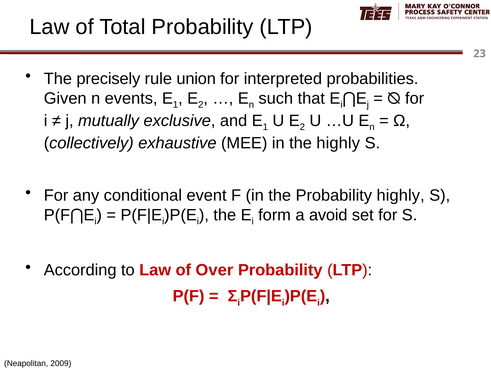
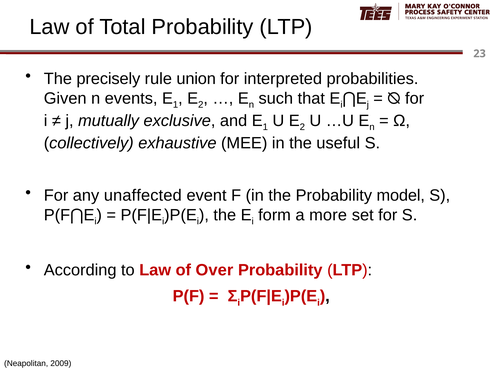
the highly: highly -> useful (338, 143)
conditional: conditional -> unaffected (143, 196)
Probability highly: highly -> model (401, 196)
avoid: avoid -> more (328, 215)
